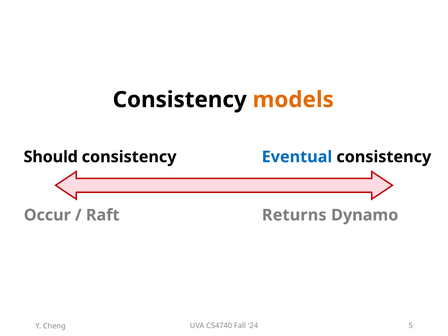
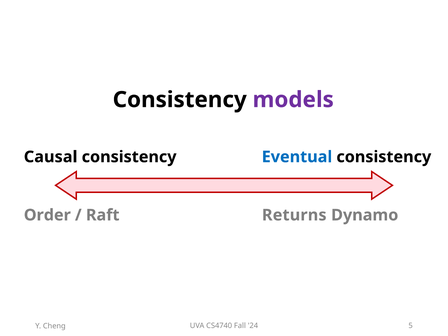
models colour: orange -> purple (293, 100)
Should: Should -> Causal (51, 157)
Occur: Occur -> Order (47, 215)
